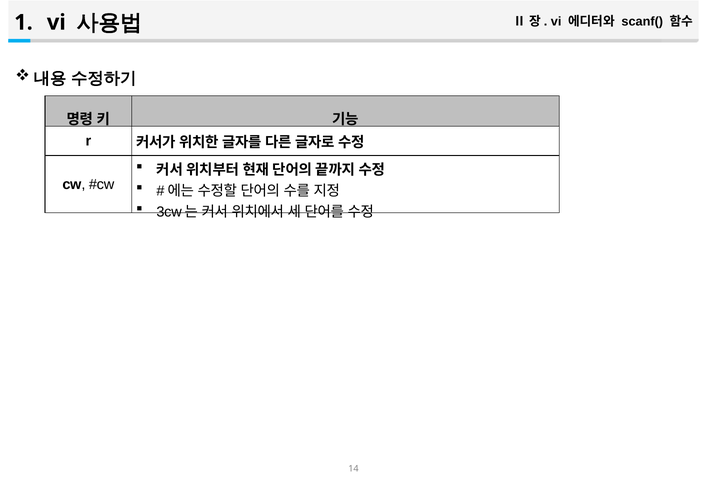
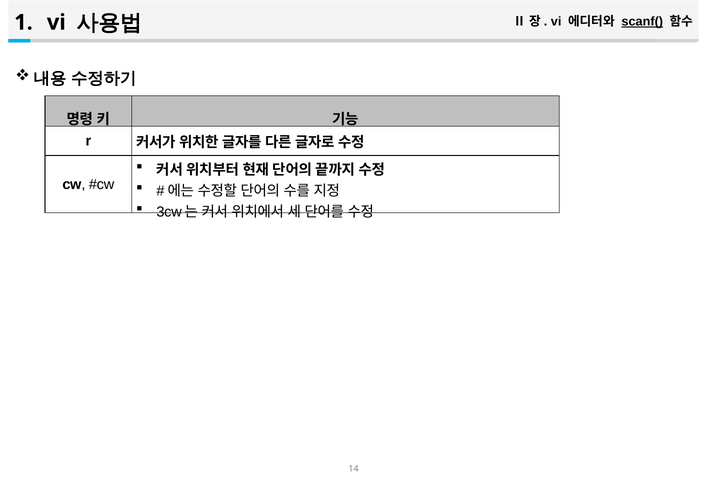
scanf( underline: none -> present (642, 22)
